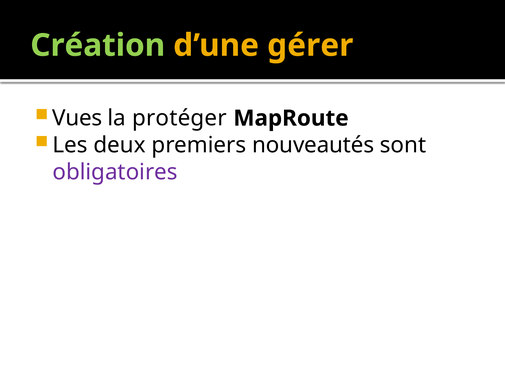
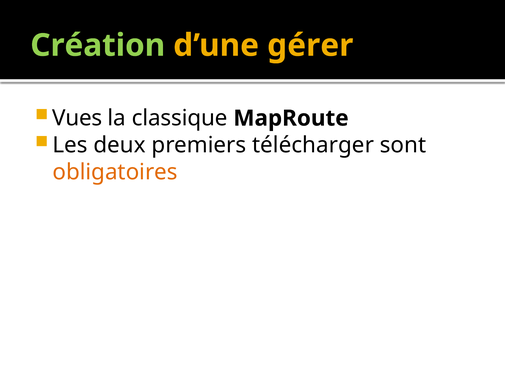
protéger: protéger -> classique (180, 118)
nouveautés: nouveautés -> télécharger (313, 145)
obligatoires colour: purple -> orange (115, 172)
